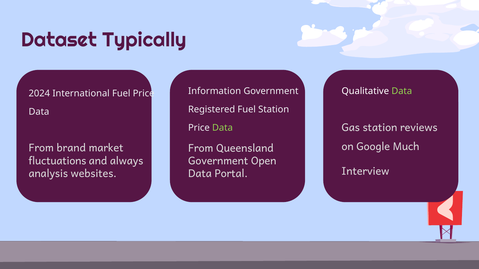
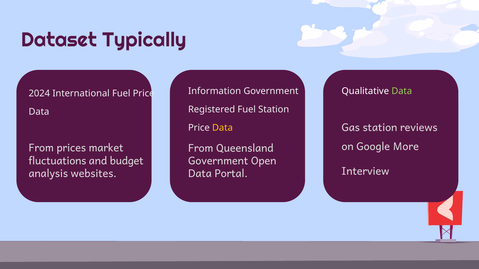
Data colour: light green -> yellow (222, 128)
Much: Much -> More (406, 147)
brand: brand -> prices (71, 148)
always: always -> budget (127, 161)
